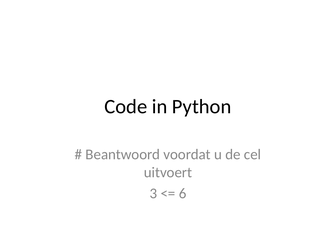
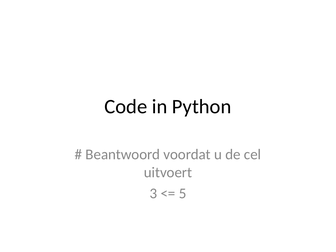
6: 6 -> 5 (183, 193)
